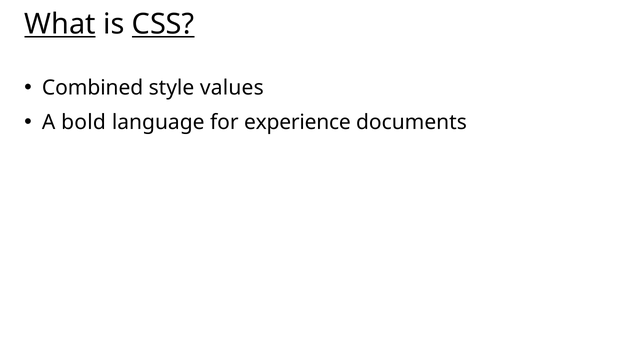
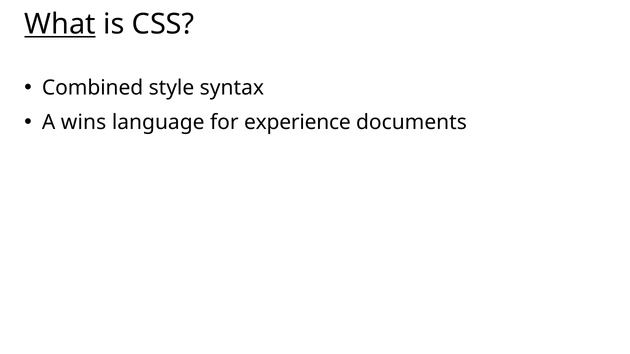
CSS underline: present -> none (163, 24)
values: values -> syntax (232, 88)
bold: bold -> wins (84, 123)
